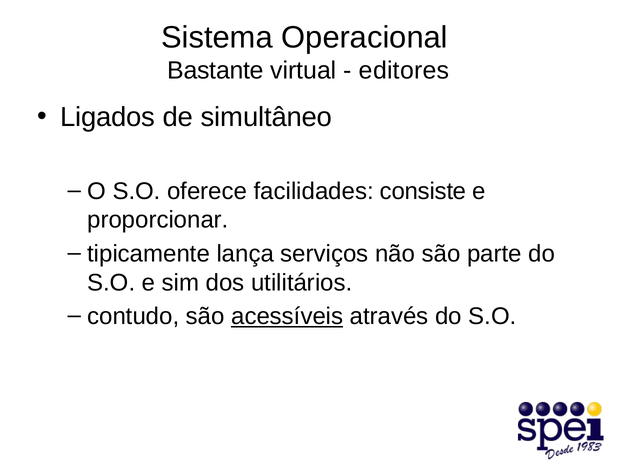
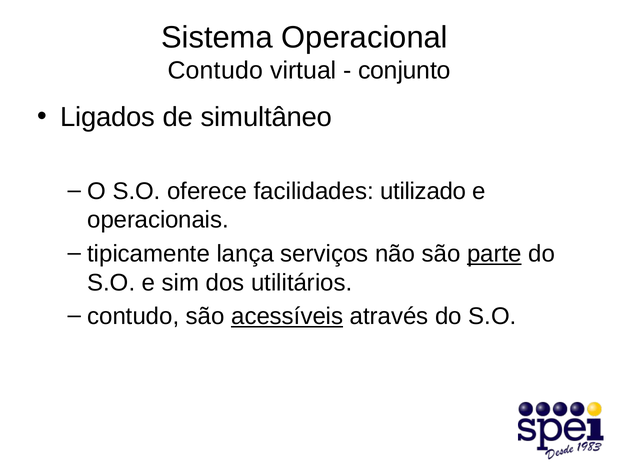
Bastante: Bastante -> Contudo (215, 71)
editores: editores -> conjunto (404, 71)
consiste: consiste -> utilizado (423, 191)
proporcionar: proporcionar -> operacionais (158, 220)
parte underline: none -> present (494, 253)
